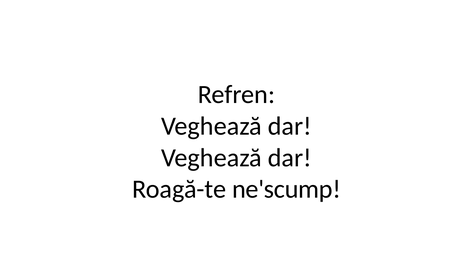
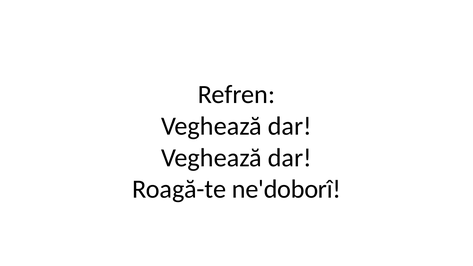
ne'scump: ne'scump -> ne'doborî (287, 189)
